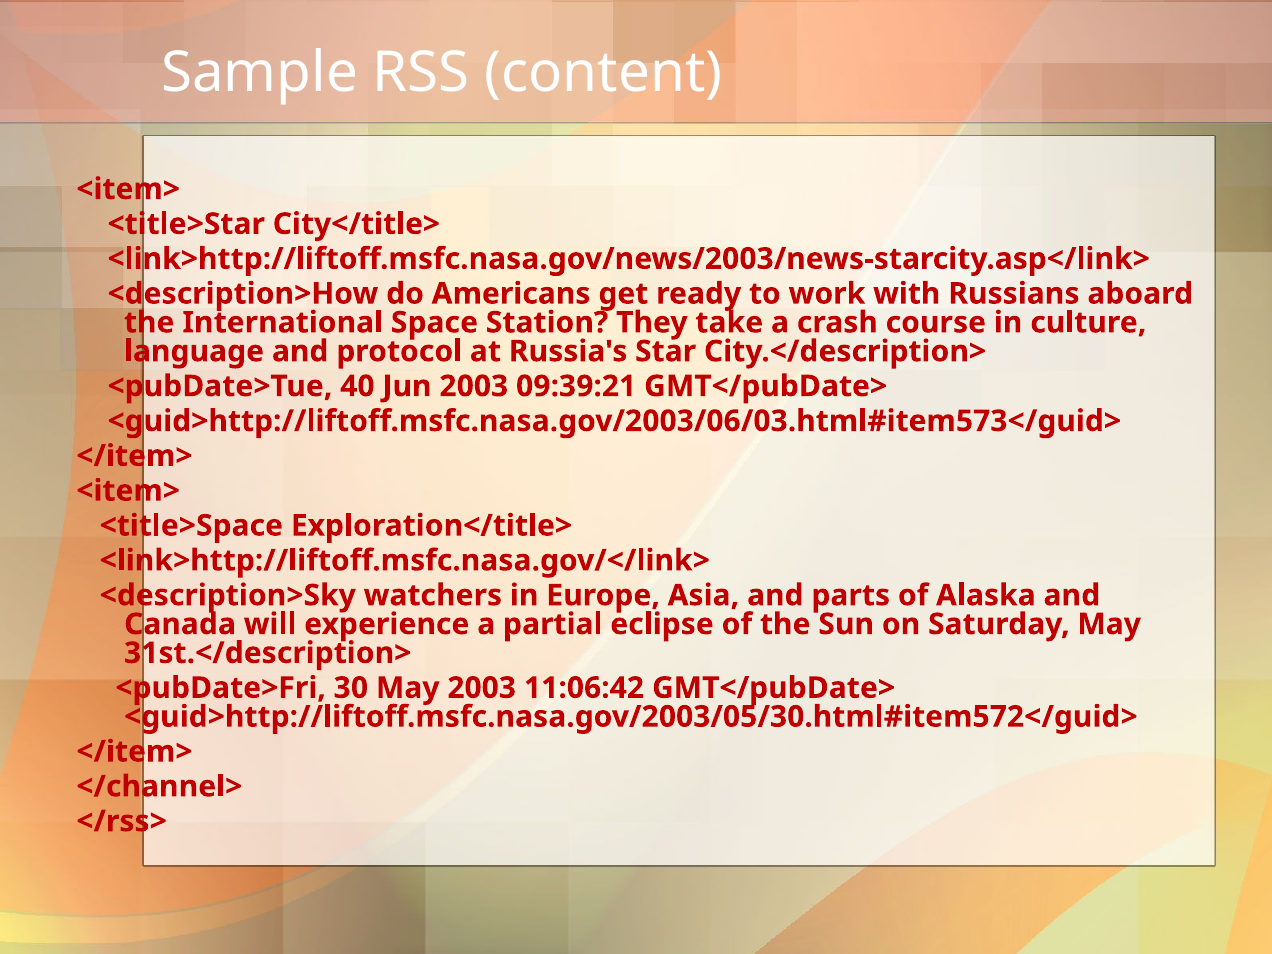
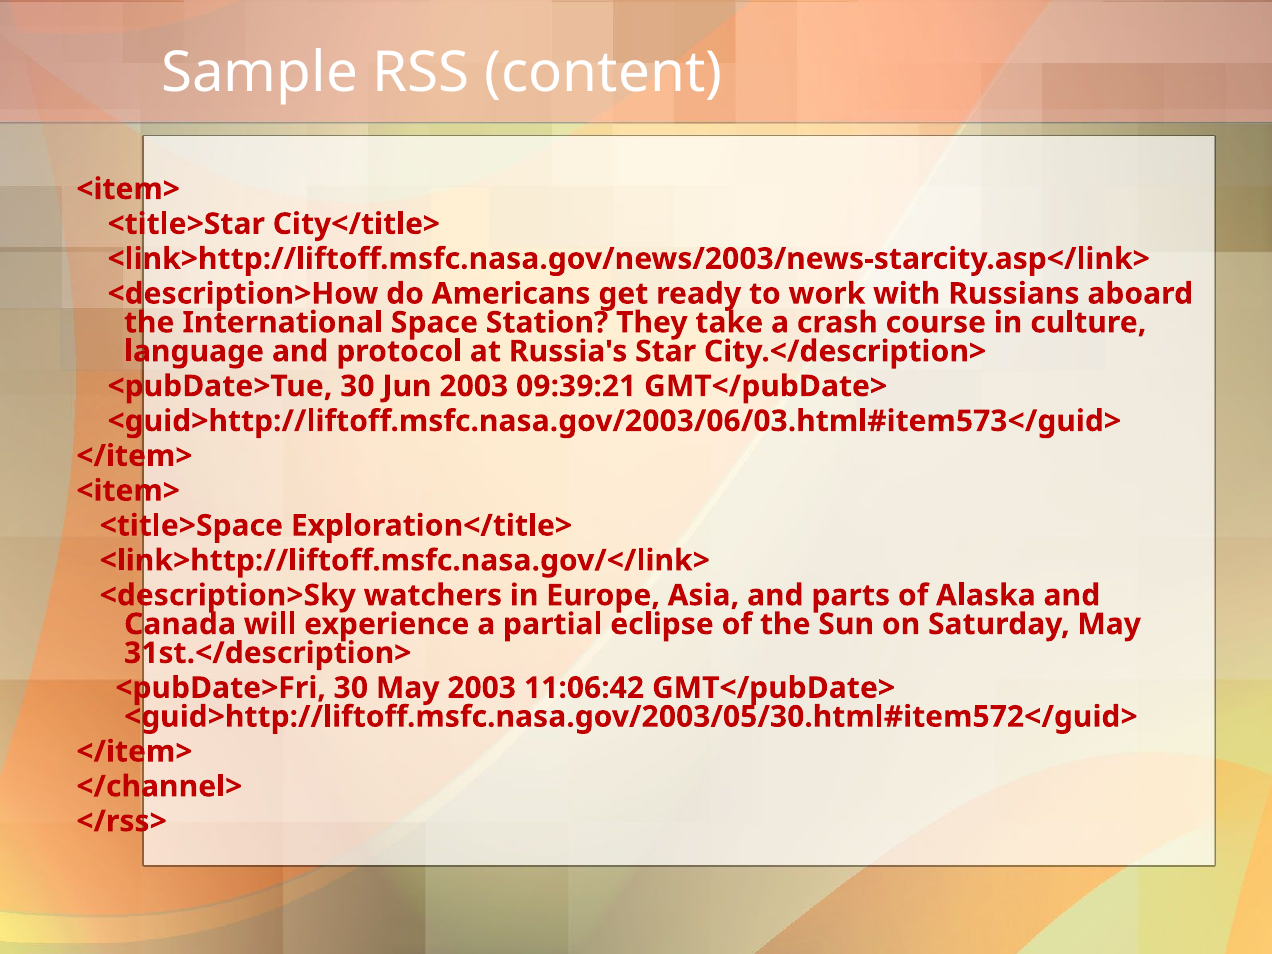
<pubDate>Tue 40: 40 -> 30 (357, 386)
